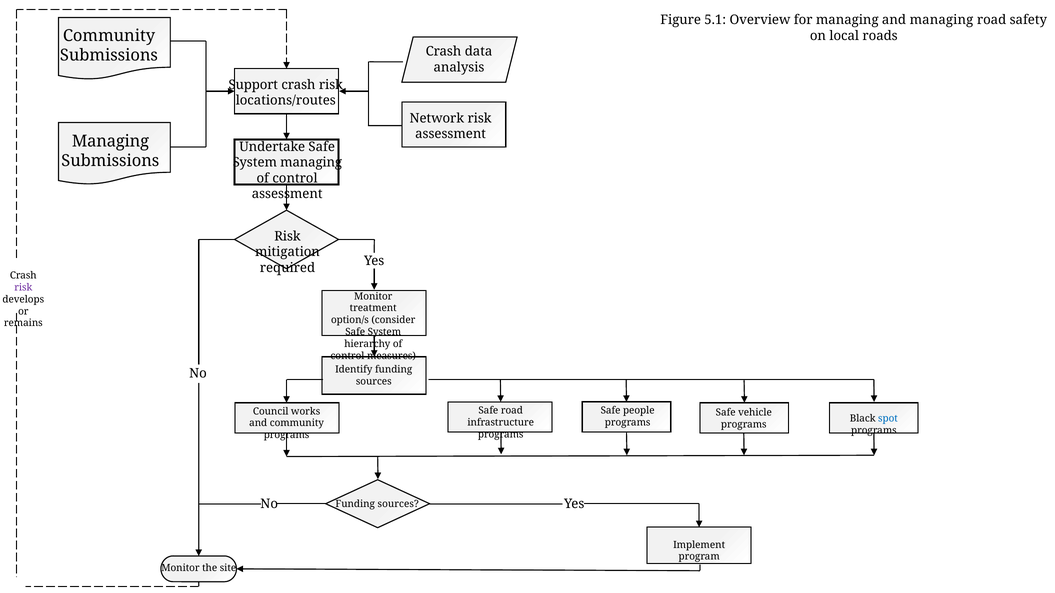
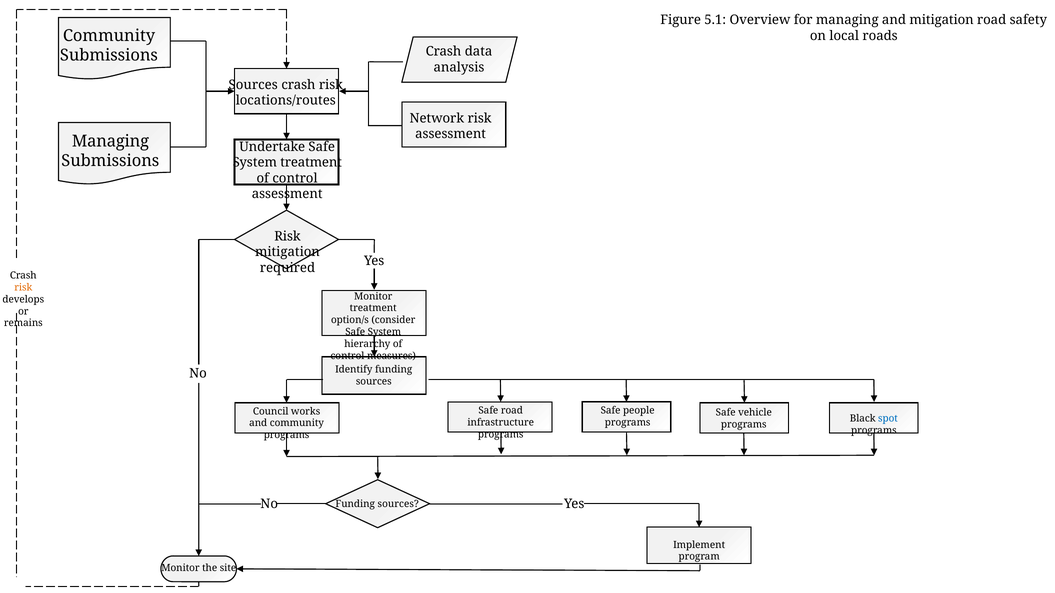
and managing: managing -> mitigation (942, 20)
Support: Support -> Sources (253, 85)
System managing: managing -> treatment (311, 163)
risk colour: purple -> orange (23, 288)
